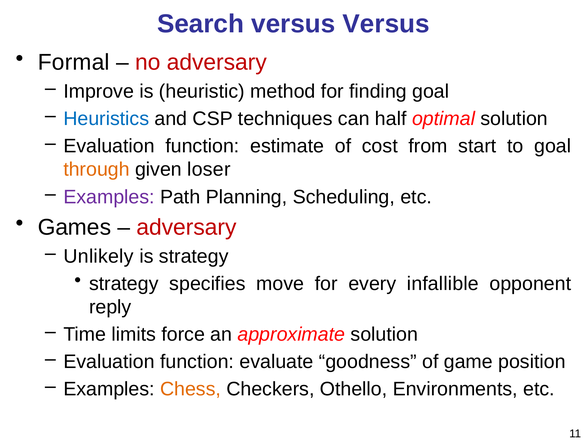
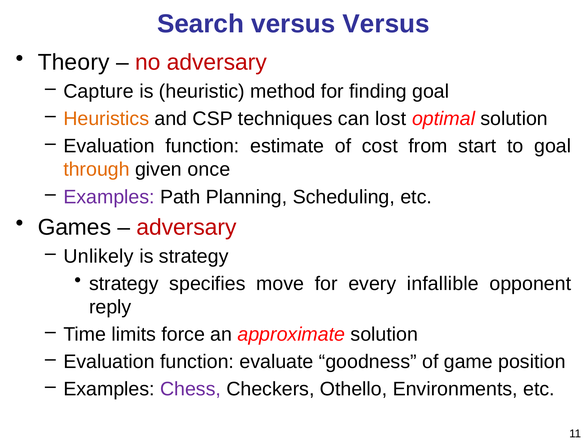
Formal: Formal -> Theory (74, 62)
Improve: Improve -> Capture (99, 91)
Heuristics colour: blue -> orange (106, 119)
half: half -> lost (391, 119)
loser: loser -> once (209, 170)
Chess colour: orange -> purple (191, 389)
